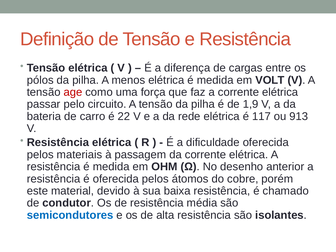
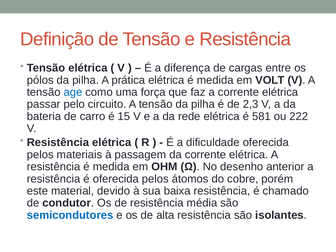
menos: menos -> prática (128, 80)
age colour: red -> blue (73, 92)
1,9: 1,9 -> 2,3 (251, 104)
22: 22 -> 15 (124, 116)
117: 117 -> 581 (261, 116)
913: 913 -> 222 (299, 116)
